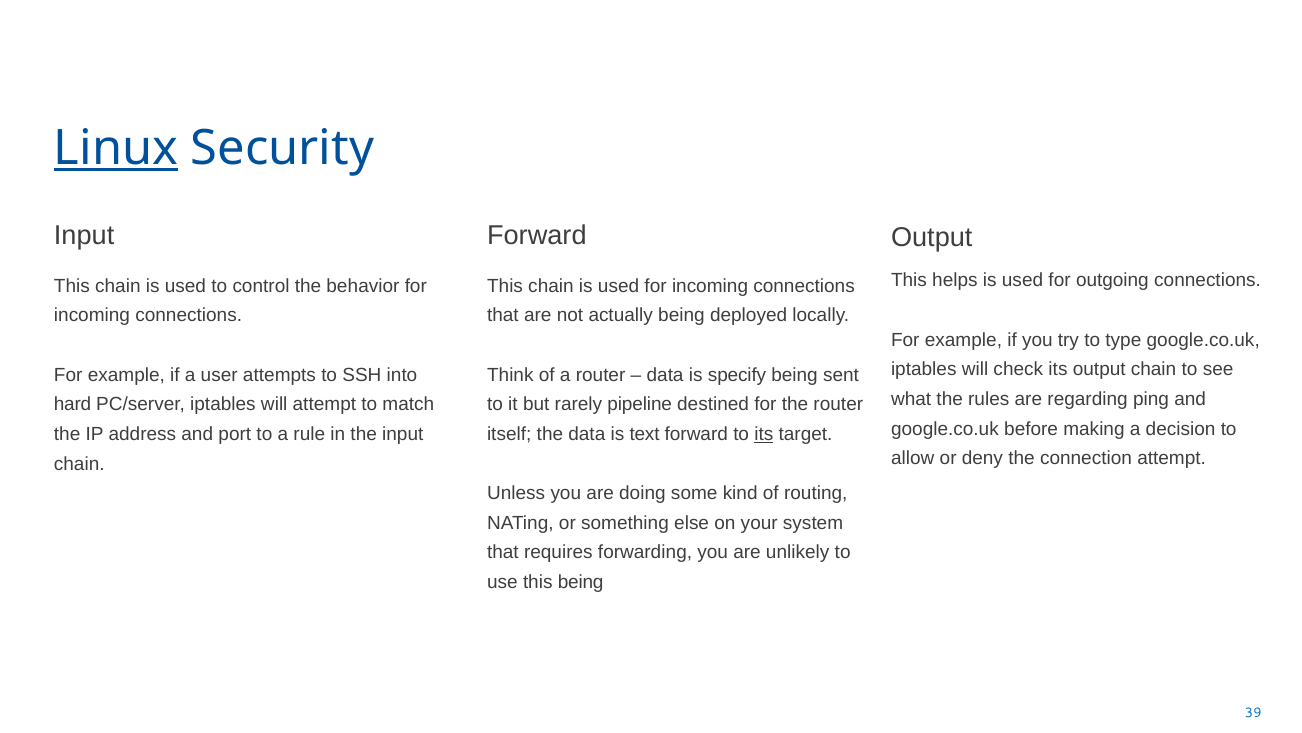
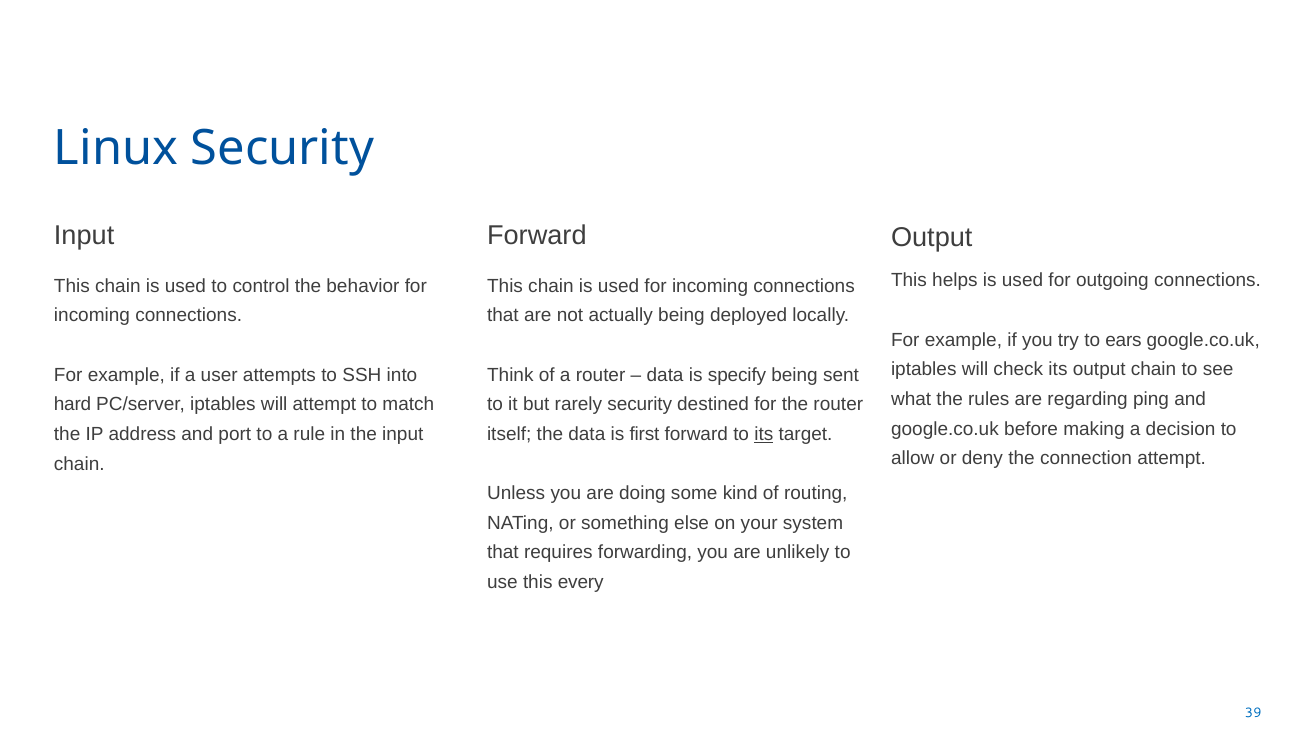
Linux underline: present -> none (116, 148)
type: type -> ears (1124, 340)
rarely pipeline: pipeline -> security (640, 404)
text: text -> first (645, 434)
this being: being -> every (581, 582)
